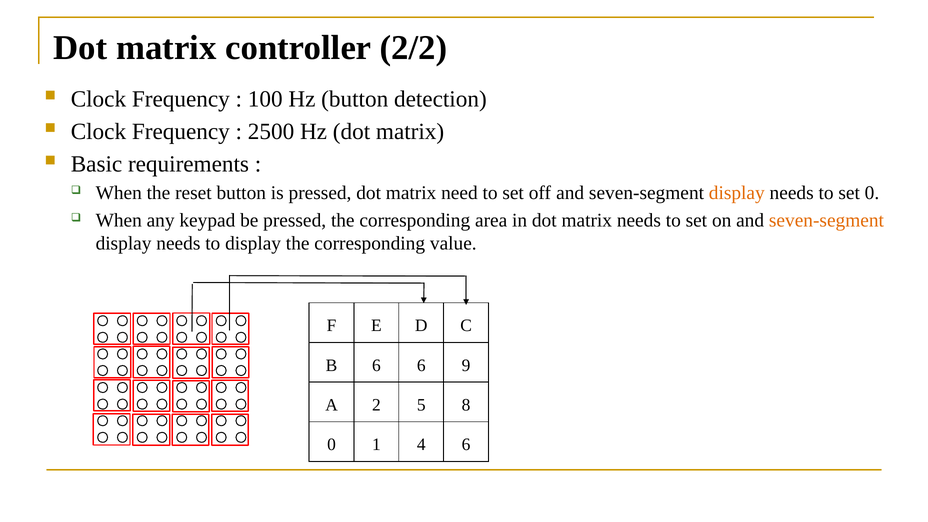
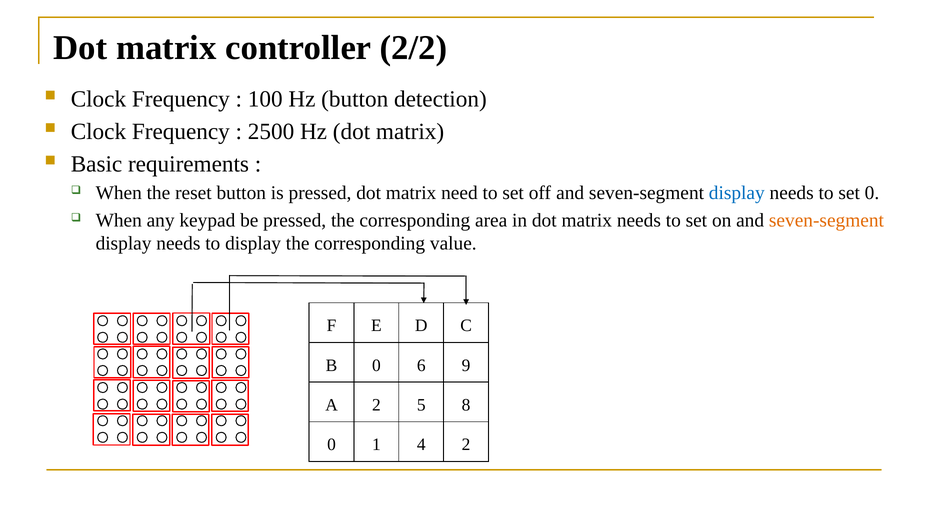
display colour: orange -> blue (737, 193)
B 6: 6 -> 0 (376, 365)
4 6: 6 -> 2 (466, 445)
